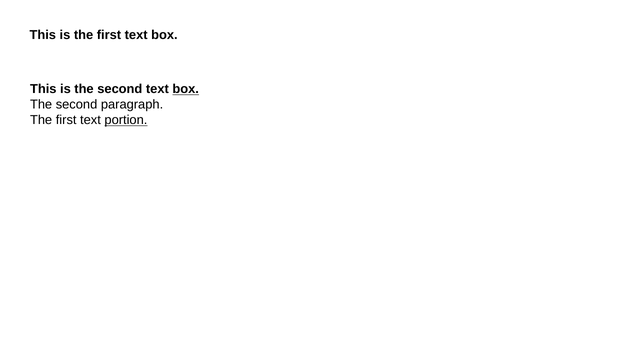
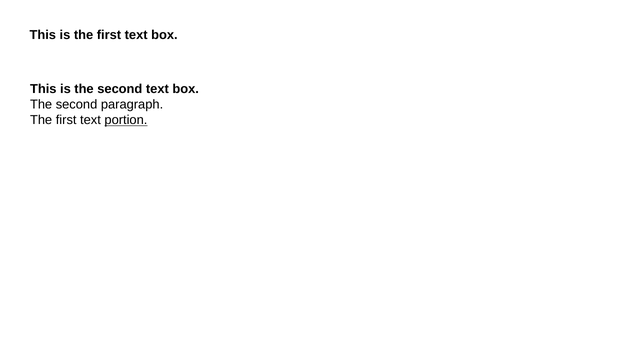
box underline: present -> none (186, 89)
